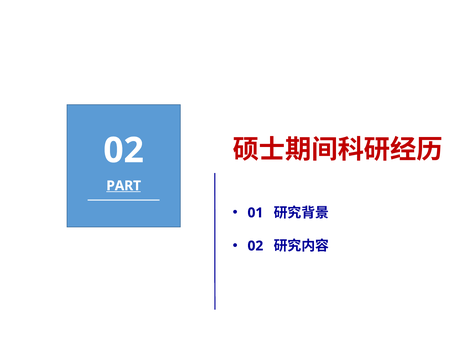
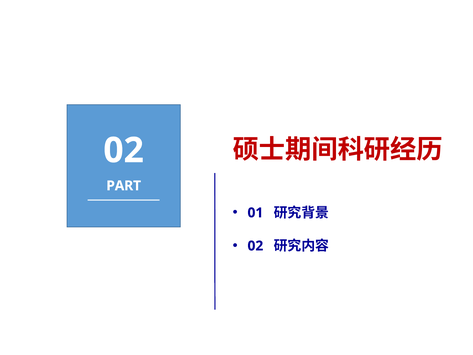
PART underline: present -> none (124, 186)
